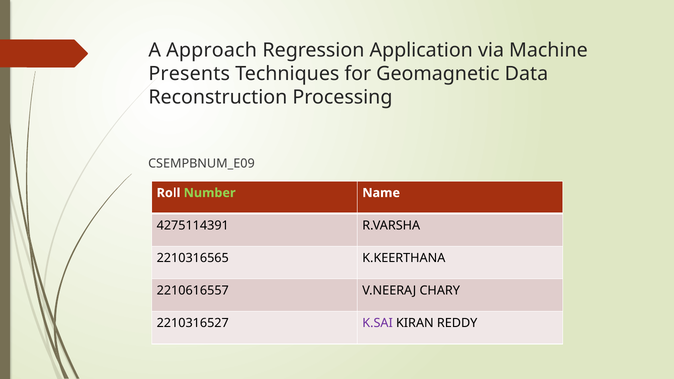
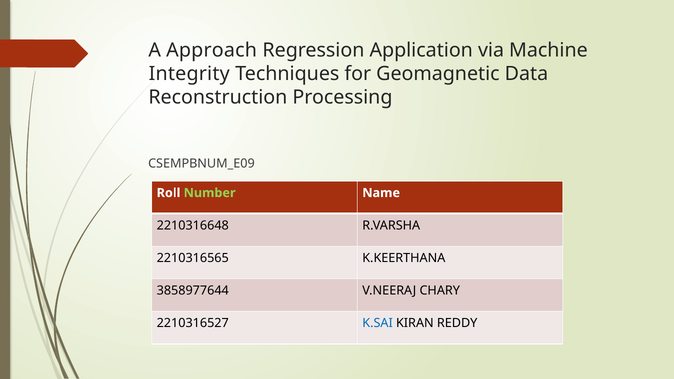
Presents: Presents -> Integrity (189, 74)
4275114391: 4275114391 -> 2210316648 (193, 226)
2210616557: 2210616557 -> 3858977644 (193, 291)
K.SAI colour: purple -> blue (378, 323)
